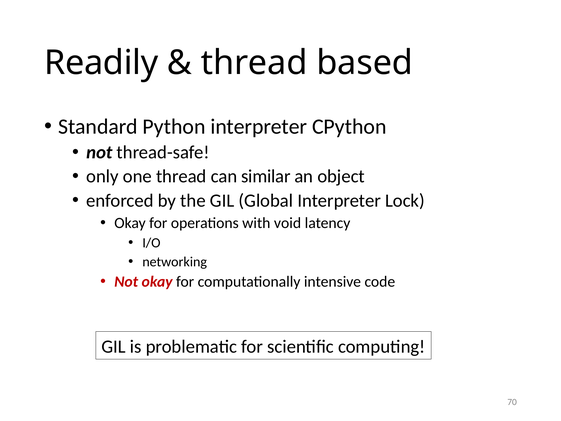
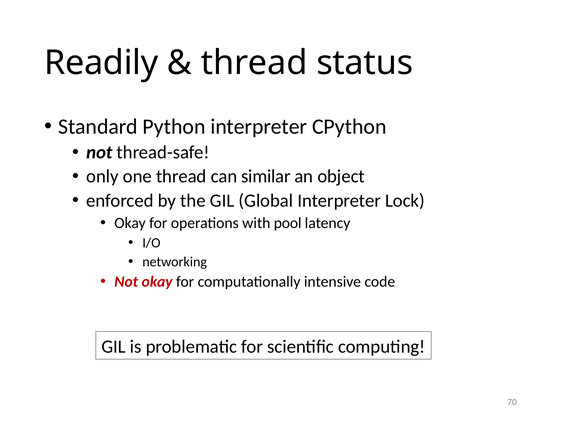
based: based -> status (365, 63)
void: void -> pool (288, 223)
